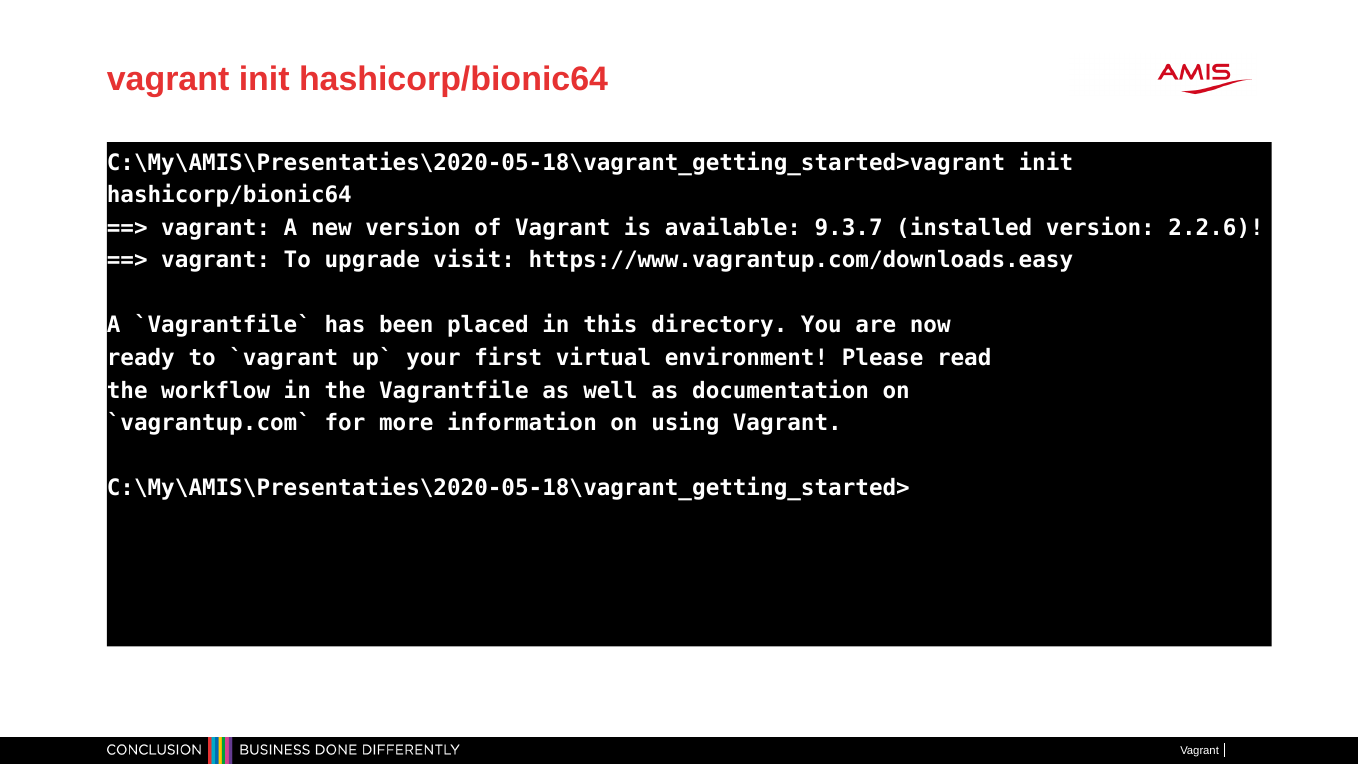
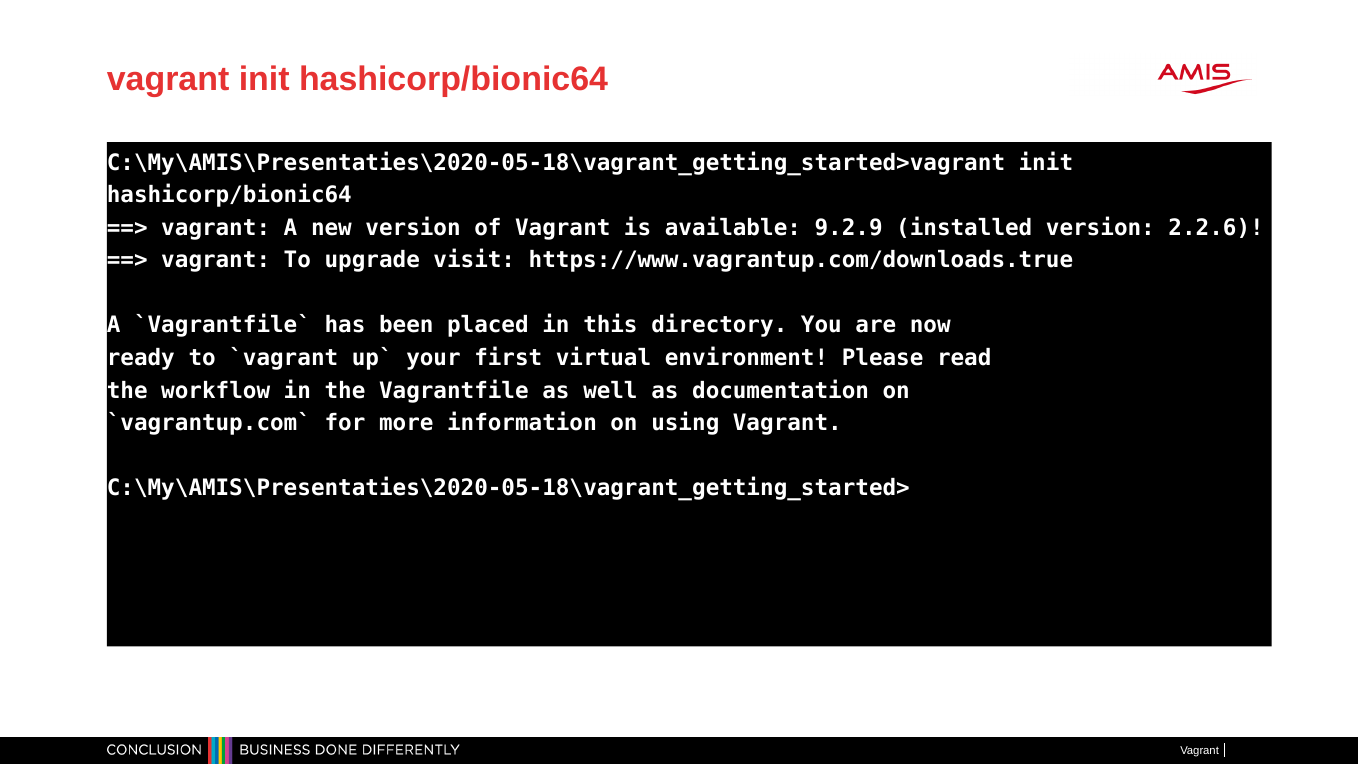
9.3.7: 9.3.7 -> 9.2.9 (849, 228)
https://www.vagrantup.com/downloads.easy: https://www.vagrantup.com/downloads.easy -> https://www.vagrantup.com/downloads.true (801, 260)
